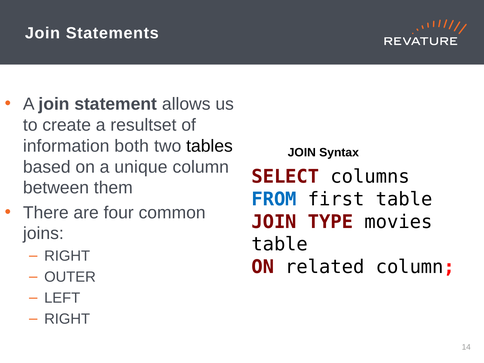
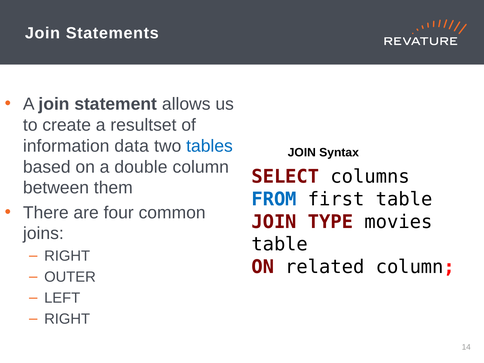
both: both -> data (132, 146)
tables colour: black -> blue (209, 146)
unique: unique -> double (141, 167)
